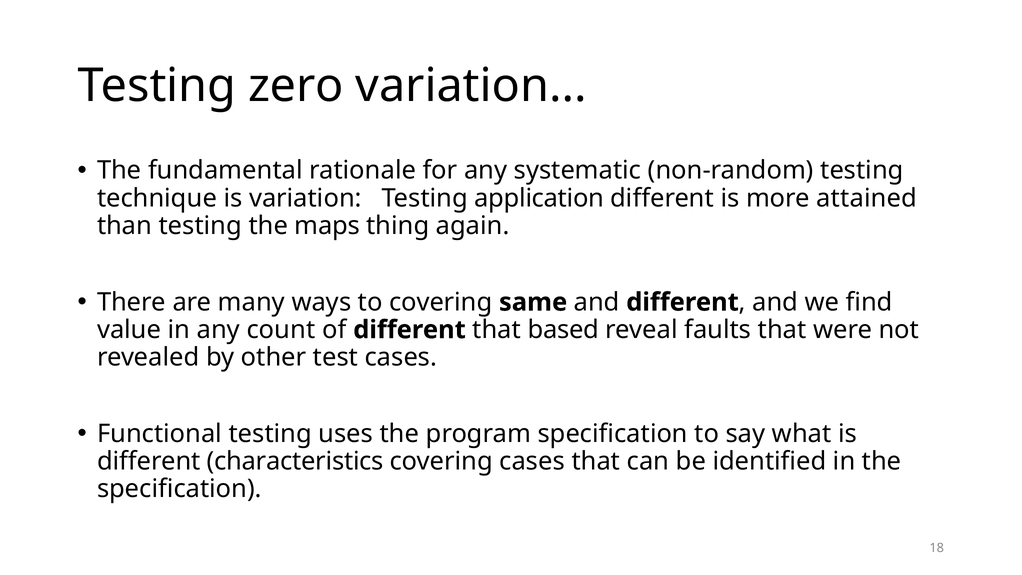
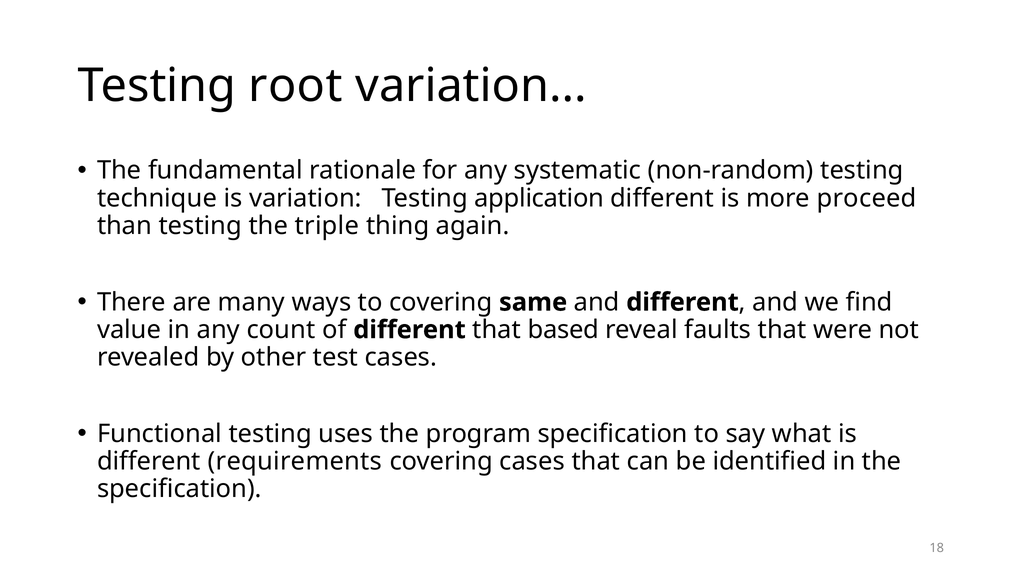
zero: zero -> root (295, 86)
attained: attained -> proceed (867, 198)
maps: maps -> triple (327, 226)
characteristics: characteristics -> requirements (295, 461)
